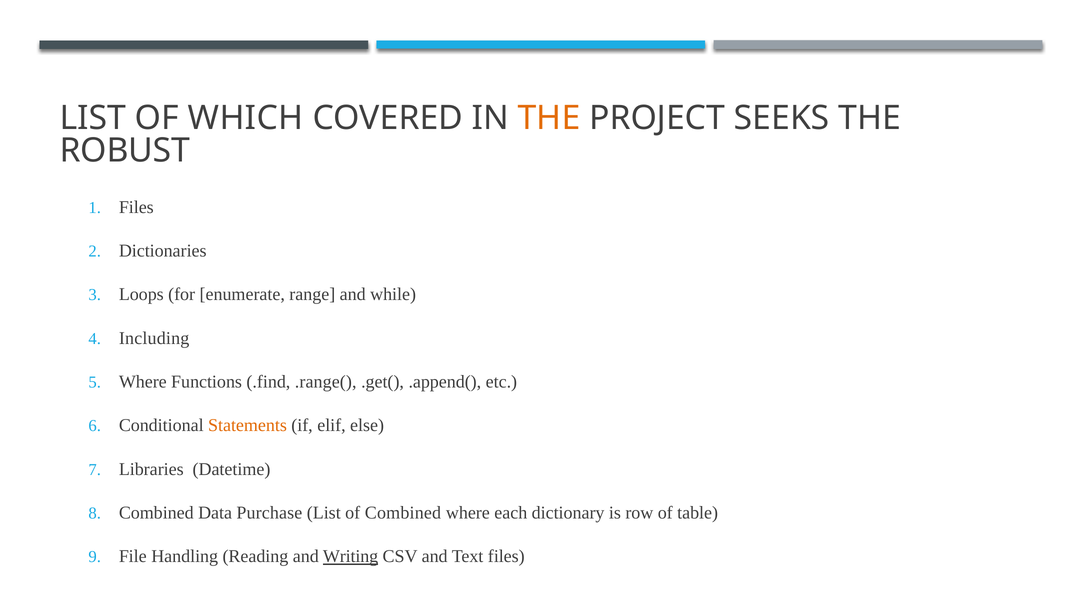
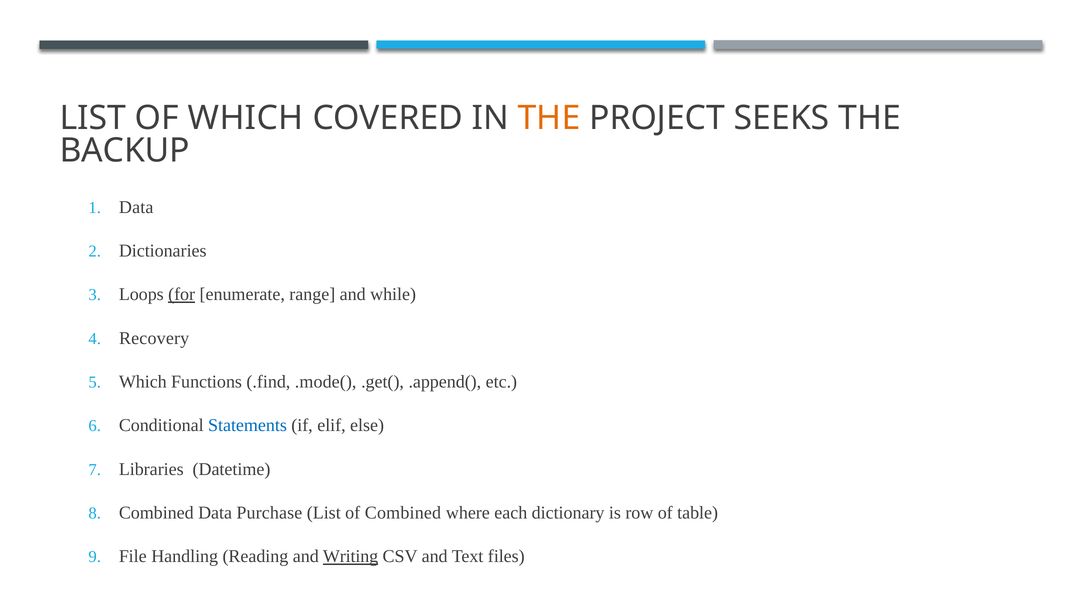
ROBUST: ROBUST -> BACKUP (125, 151)
Files: Files -> Data (136, 207)
for underline: none -> present (182, 295)
Including: Including -> Recovery (154, 339)
Where: Where -> Which (143, 382)
.range(: .range( -> .mode( (326, 382)
Statements colour: orange -> blue (247, 426)
